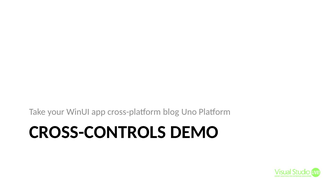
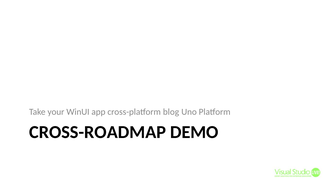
CROSS-CONTROLS: CROSS-CONTROLS -> CROSS-ROADMAP (98, 132)
